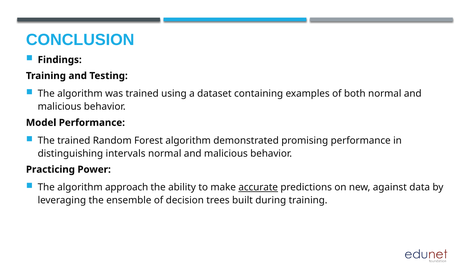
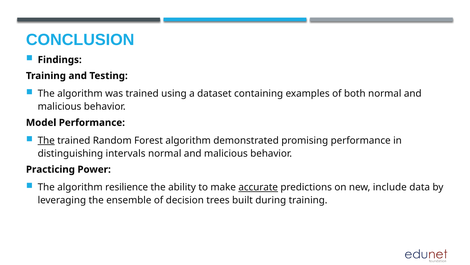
The underline: none -> present (46, 140)
approach: approach -> resilience (127, 187)
against: against -> include (390, 187)
